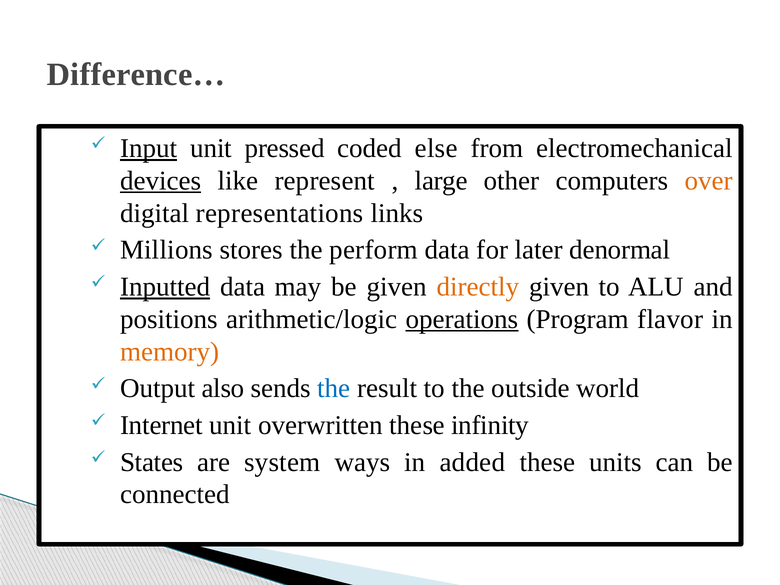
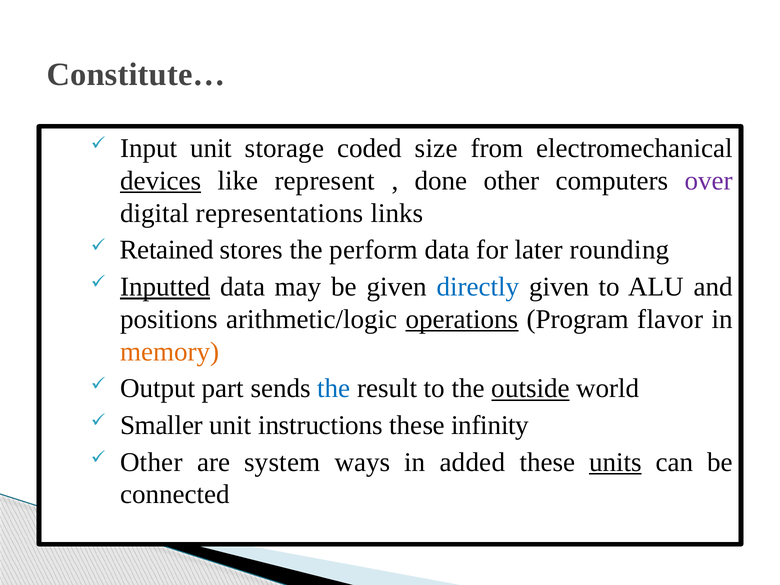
Difference…: Difference… -> Constitute… (136, 74)
Input underline: present -> none (149, 148)
pressed: pressed -> storage (284, 148)
else: else -> size (436, 148)
large: large -> done (441, 181)
over colour: orange -> purple (709, 181)
Millions: Millions -> Retained (167, 250)
denormal: denormal -> rounding (620, 250)
directly colour: orange -> blue (478, 287)
also: also -> part (223, 389)
outside underline: none -> present (531, 389)
Internet: Internet -> Smaller (161, 425)
overwritten: overwritten -> instructions (320, 425)
States: States -> Other (151, 462)
units underline: none -> present (615, 462)
